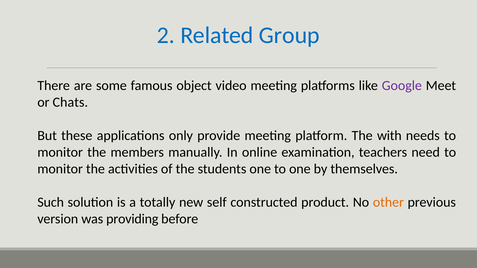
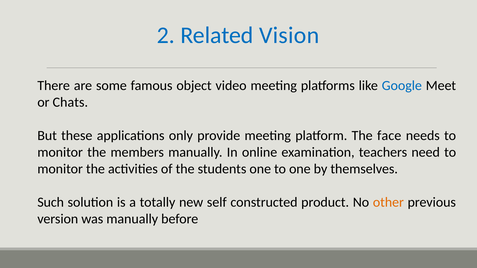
Group: Group -> Vision (289, 35)
Google colour: purple -> blue (402, 86)
with: with -> face (389, 136)
was providing: providing -> manually (132, 219)
